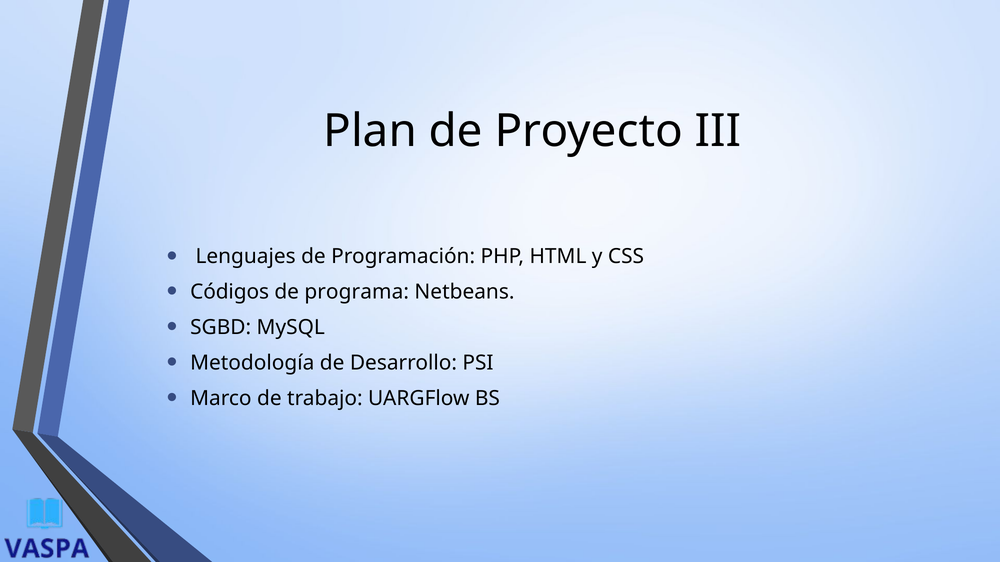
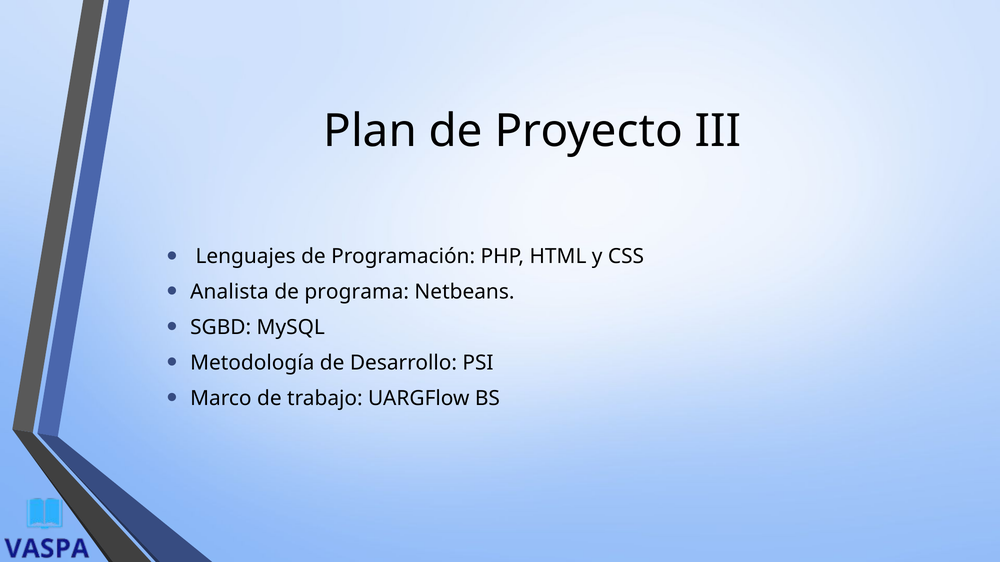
Códigos: Códigos -> Analista (229, 292)
